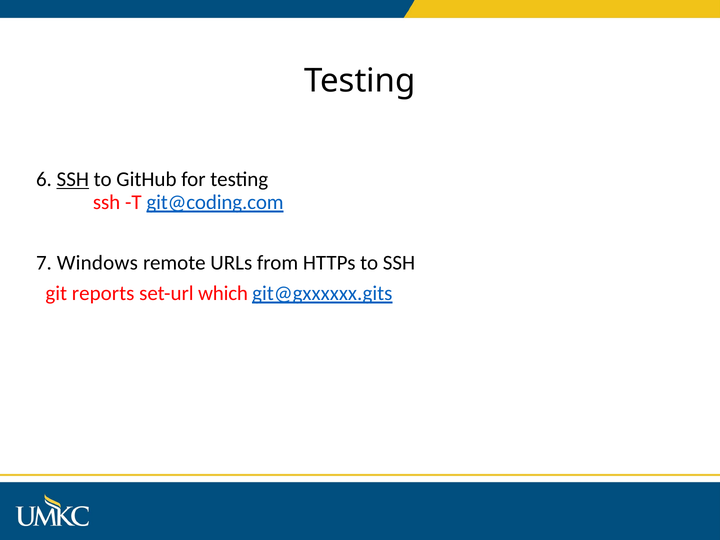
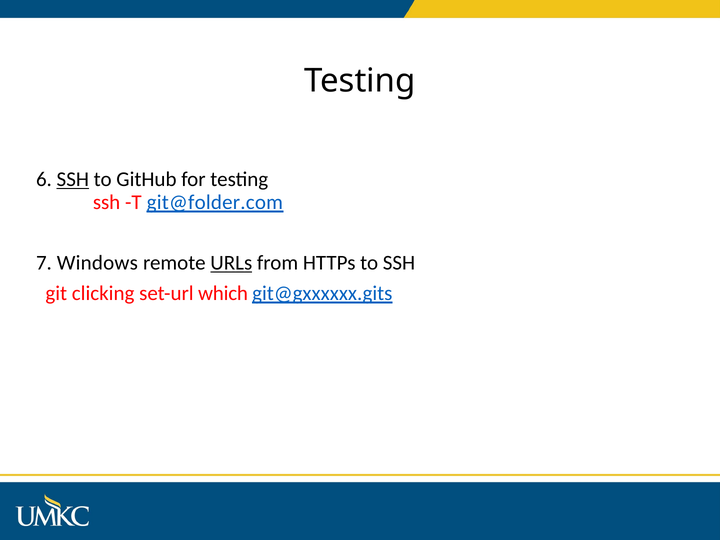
git@coding.com: git@coding.com -> git@folder.com (215, 203)
URLs underline: none -> present (231, 263)
reports: reports -> clicking (103, 294)
